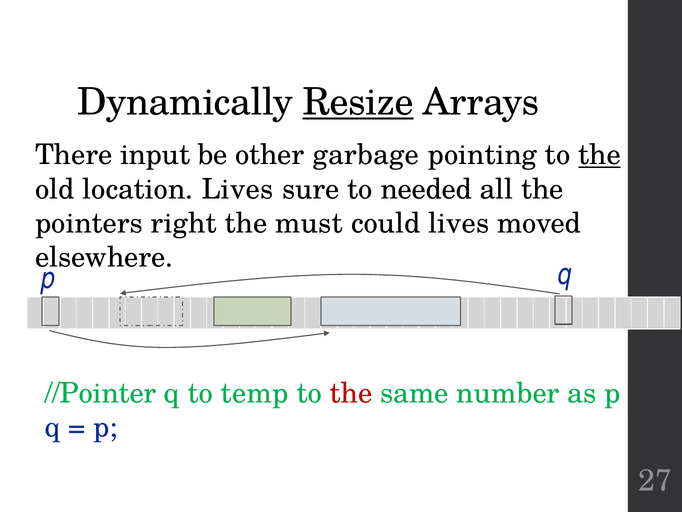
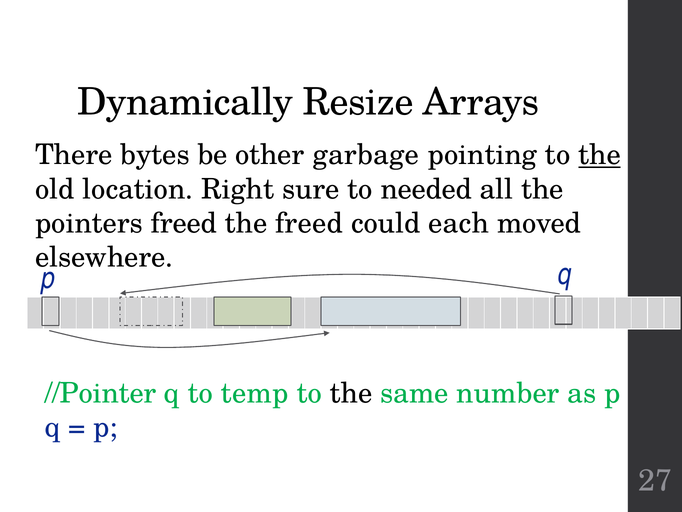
Resize underline: present -> none (358, 102)
input: input -> bytes (155, 155)
location Lives: Lives -> Right (238, 189)
pointers right: right -> freed (184, 223)
the must: must -> freed (309, 223)
could lives: lives -> each (459, 223)
the colour: red -> black (351, 393)
